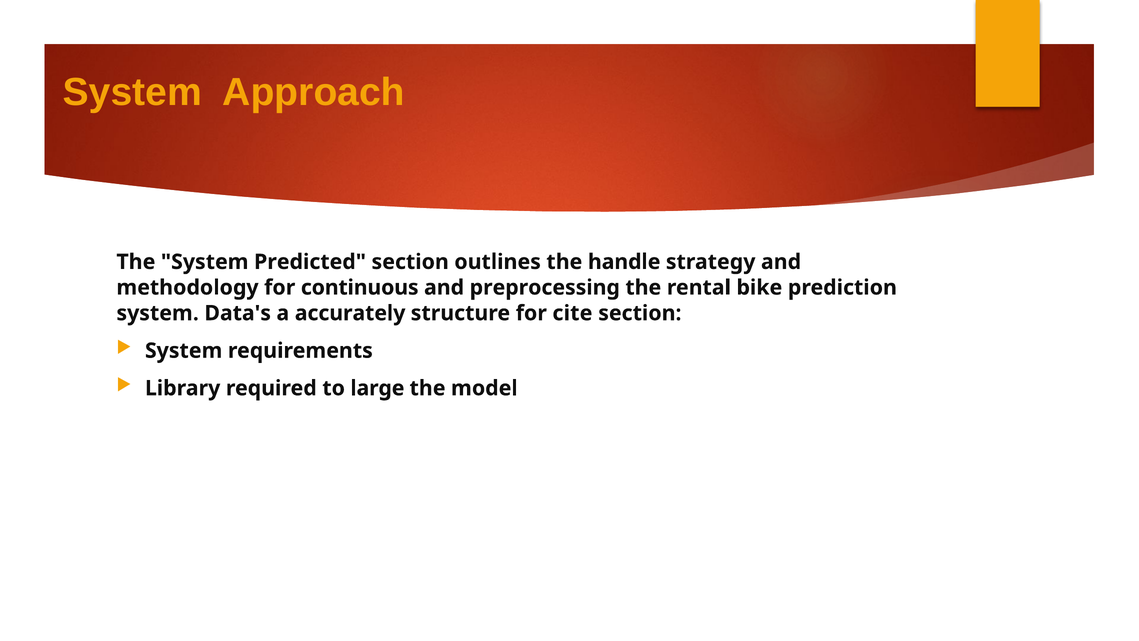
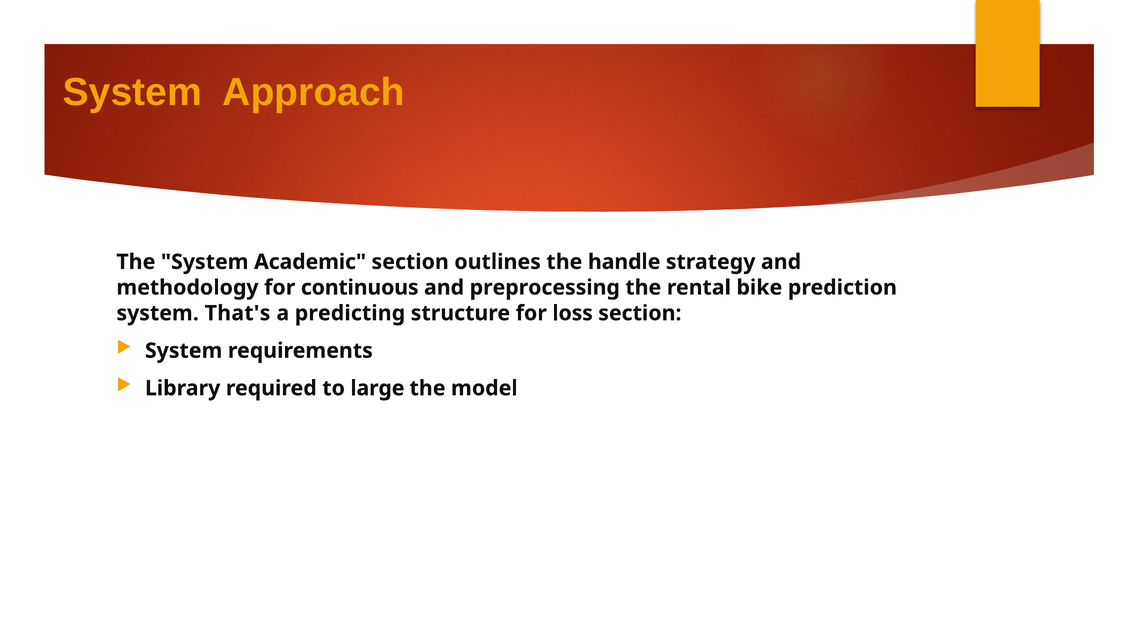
Predicted: Predicted -> Academic (310, 262)
Data's: Data's -> That's (238, 313)
accurately: accurately -> predicting (350, 313)
cite: cite -> loss (573, 313)
